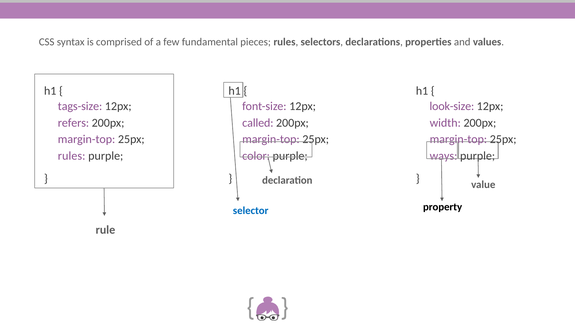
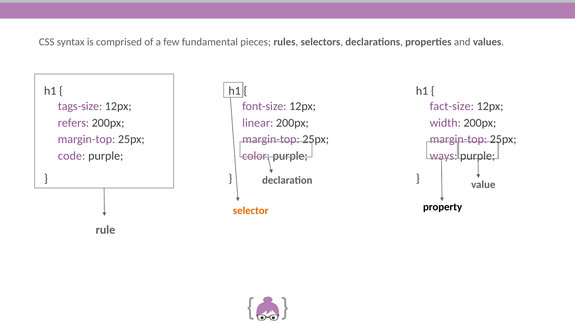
look-size: look-size -> fact-size (452, 106)
called: called -> linear (258, 123)
rules: rules -> code (72, 156)
selector colour: blue -> orange (251, 211)
